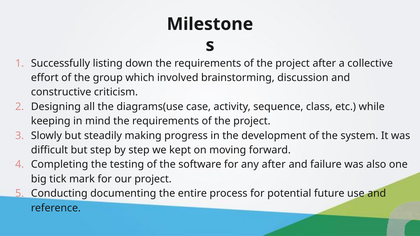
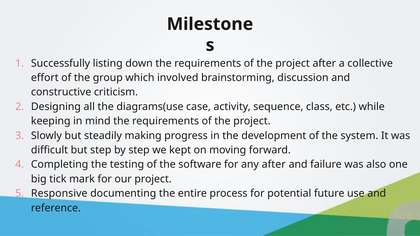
Conducting: Conducting -> Responsive (59, 194)
